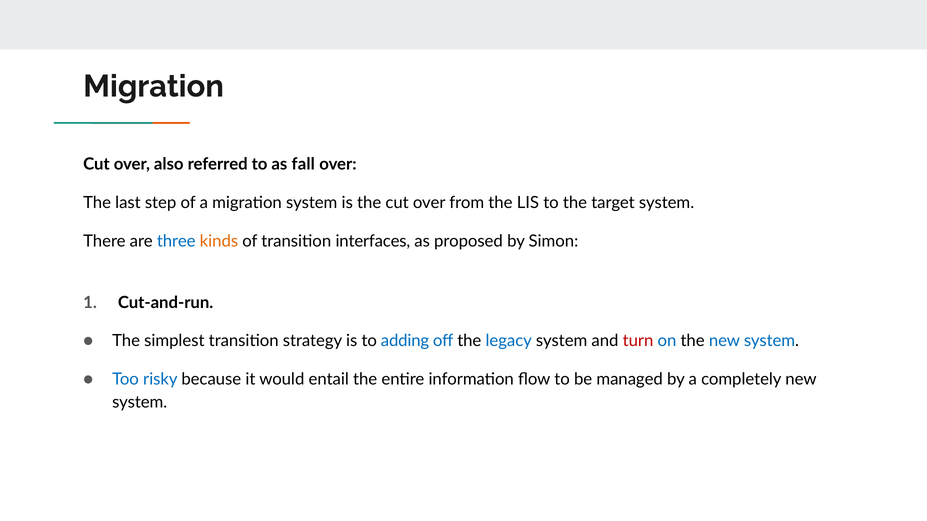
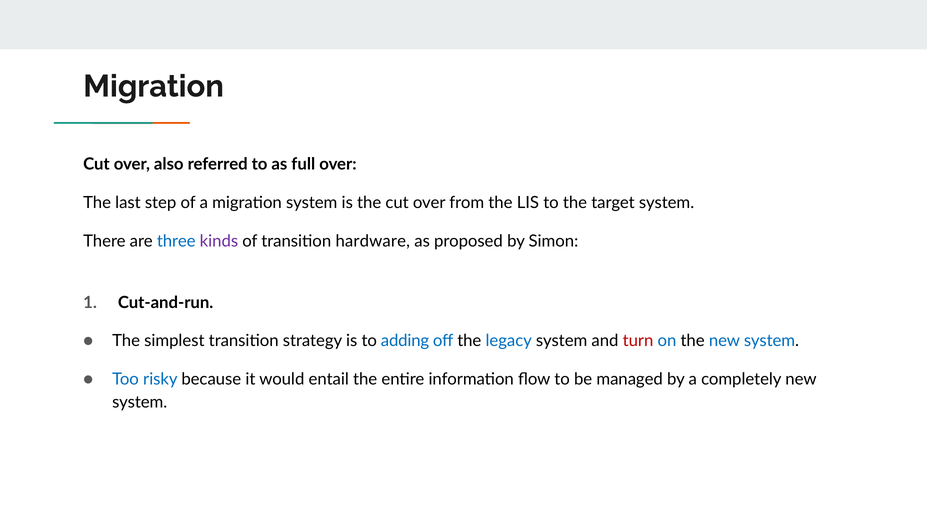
fall: fall -> full (303, 165)
kinds colour: orange -> purple (219, 241)
interfaces: interfaces -> hardware (373, 241)
